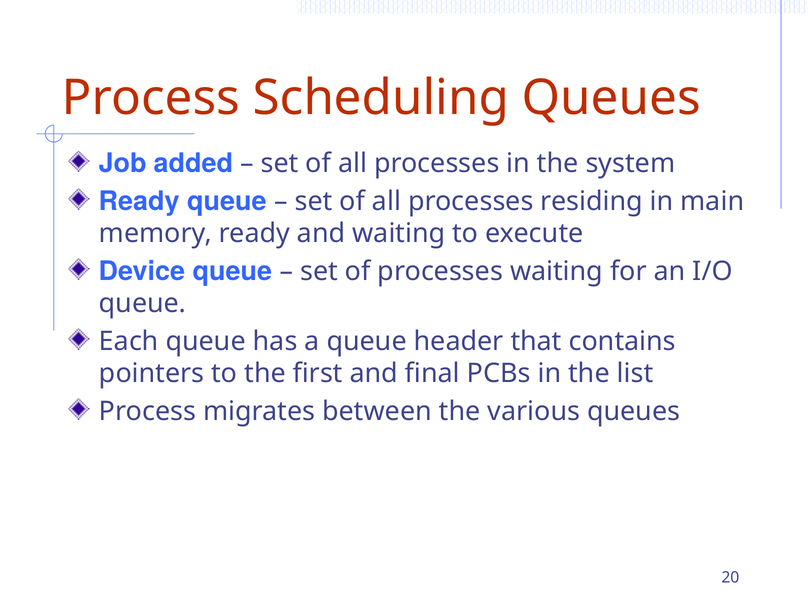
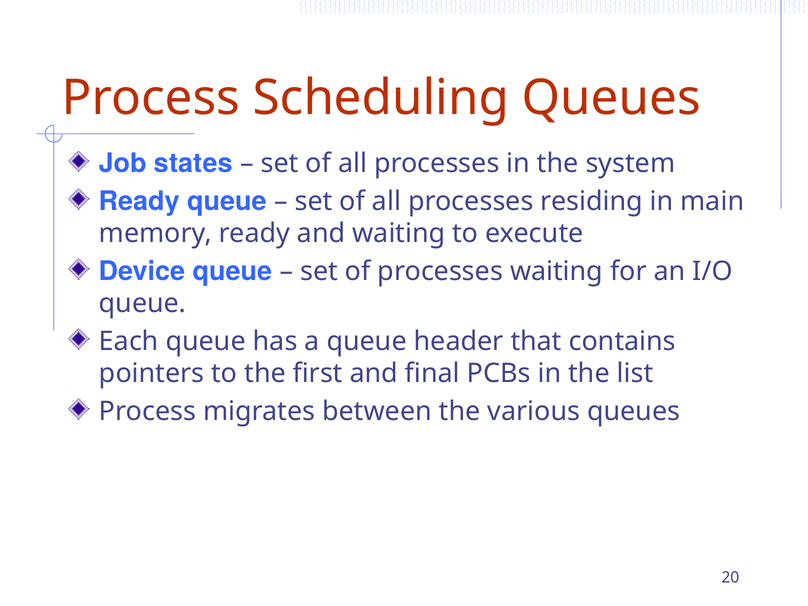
added: added -> states (193, 163)
